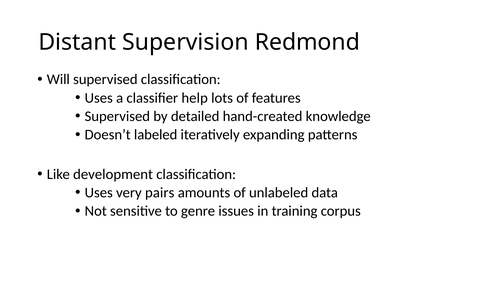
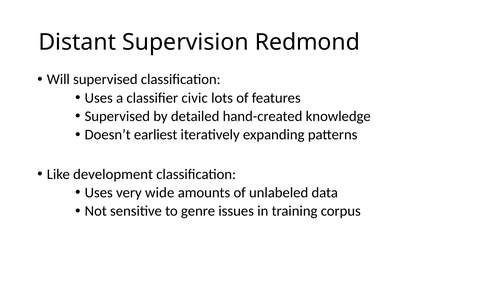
help: help -> civic (195, 98)
labeled: labeled -> earliest (156, 135)
pairs: pairs -> wide (160, 193)
